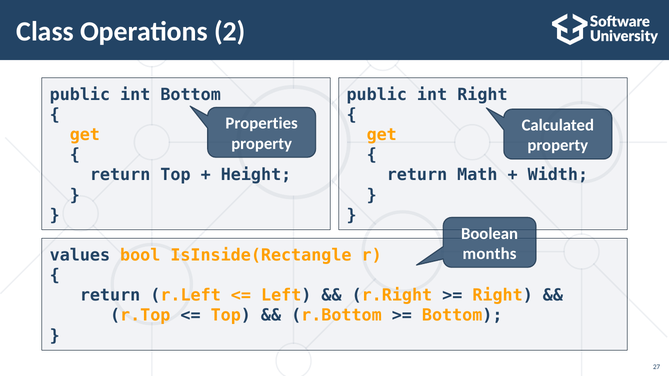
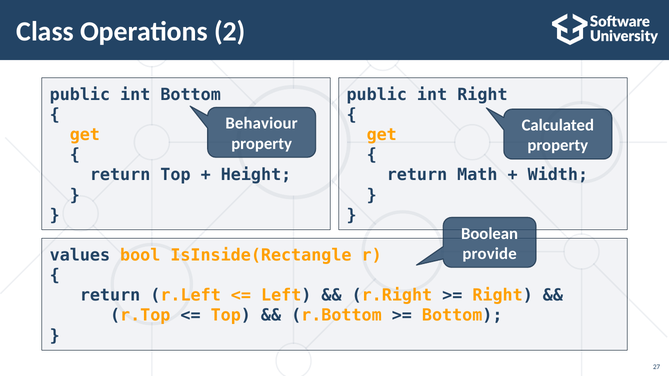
Properties: Properties -> Behaviour (262, 124)
months: months -> provide (490, 254)
